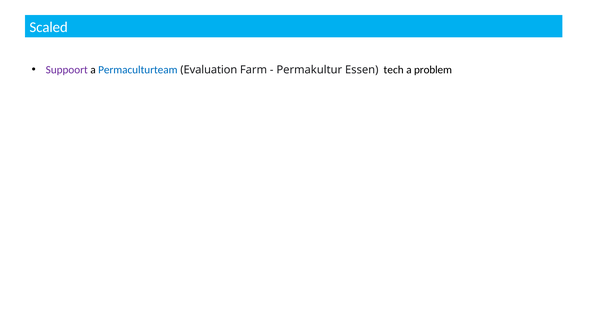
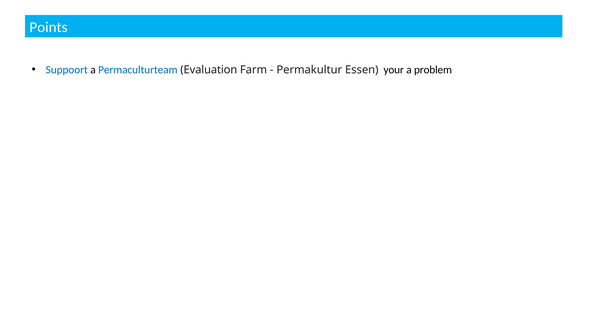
Scaled: Scaled -> Points (49, 27)
Suppoort colour: purple -> blue (67, 70)
tech: tech -> your (394, 70)
